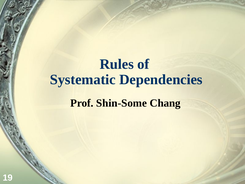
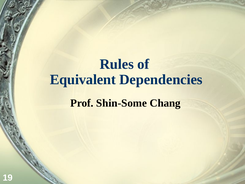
Systematic: Systematic -> Equivalent (83, 79)
